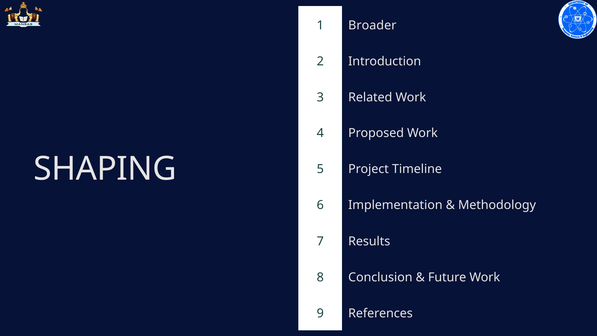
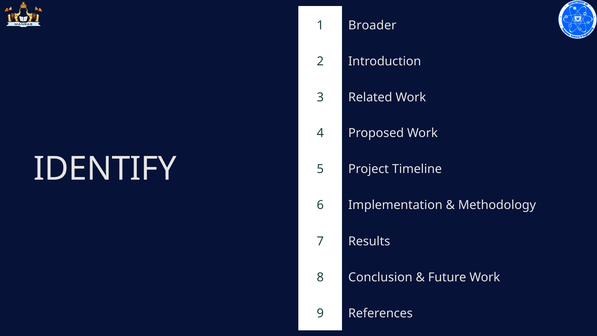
SHAPING: SHAPING -> IDENTIFY (105, 169)
